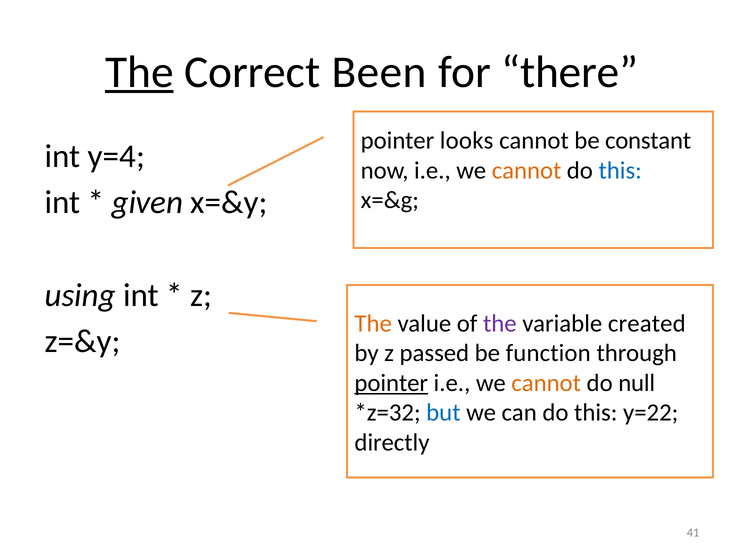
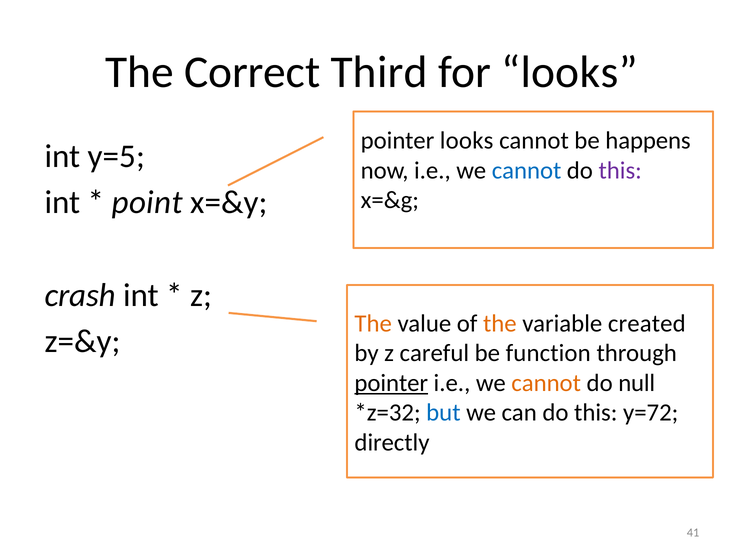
The underline: present -> none (139, 72)
Been: Been -> Third (379, 72)
for there: there -> looks (569, 72)
constant: constant -> happens (648, 141)
y=4: y=4 -> y=5 (116, 156)
cannot colour: orange -> blue (527, 170)
this colour: blue -> purple (620, 170)
given: given -> point (147, 202)
using: using -> crash (80, 295)
the colour: purple -> orange (500, 324)
passed: passed -> careful (434, 353)
y=22: y=22 -> y=72 (651, 413)
